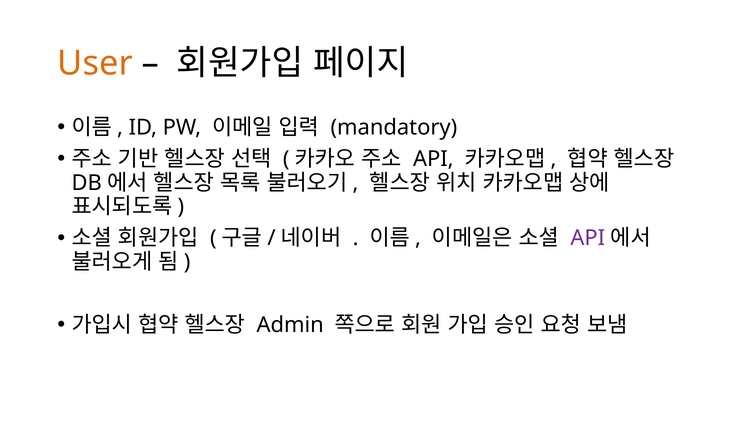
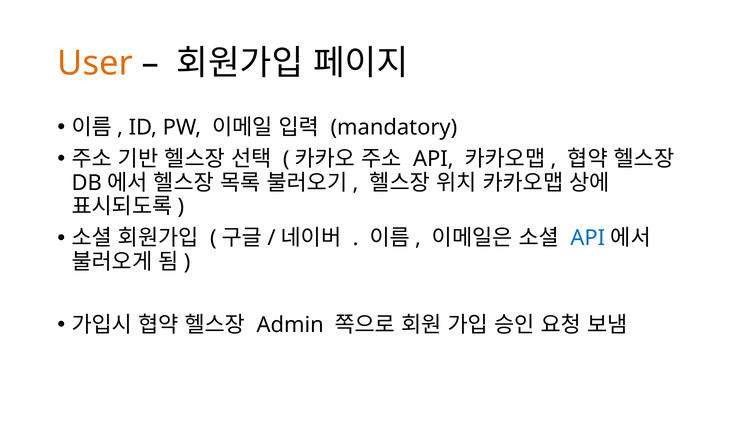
API colour: purple -> blue (588, 238)
